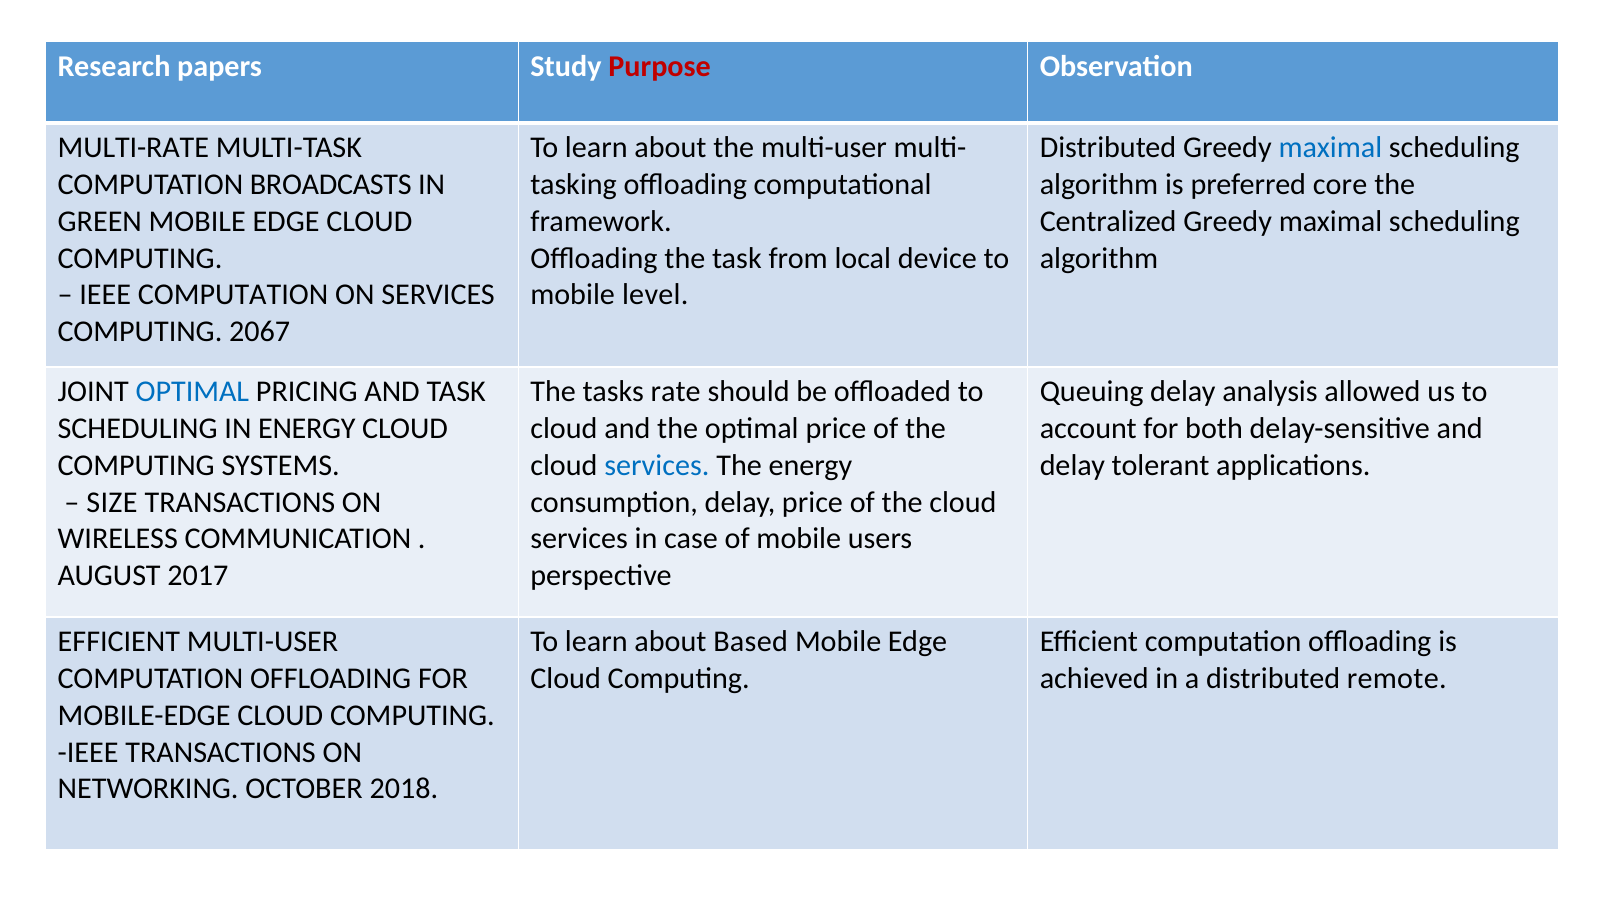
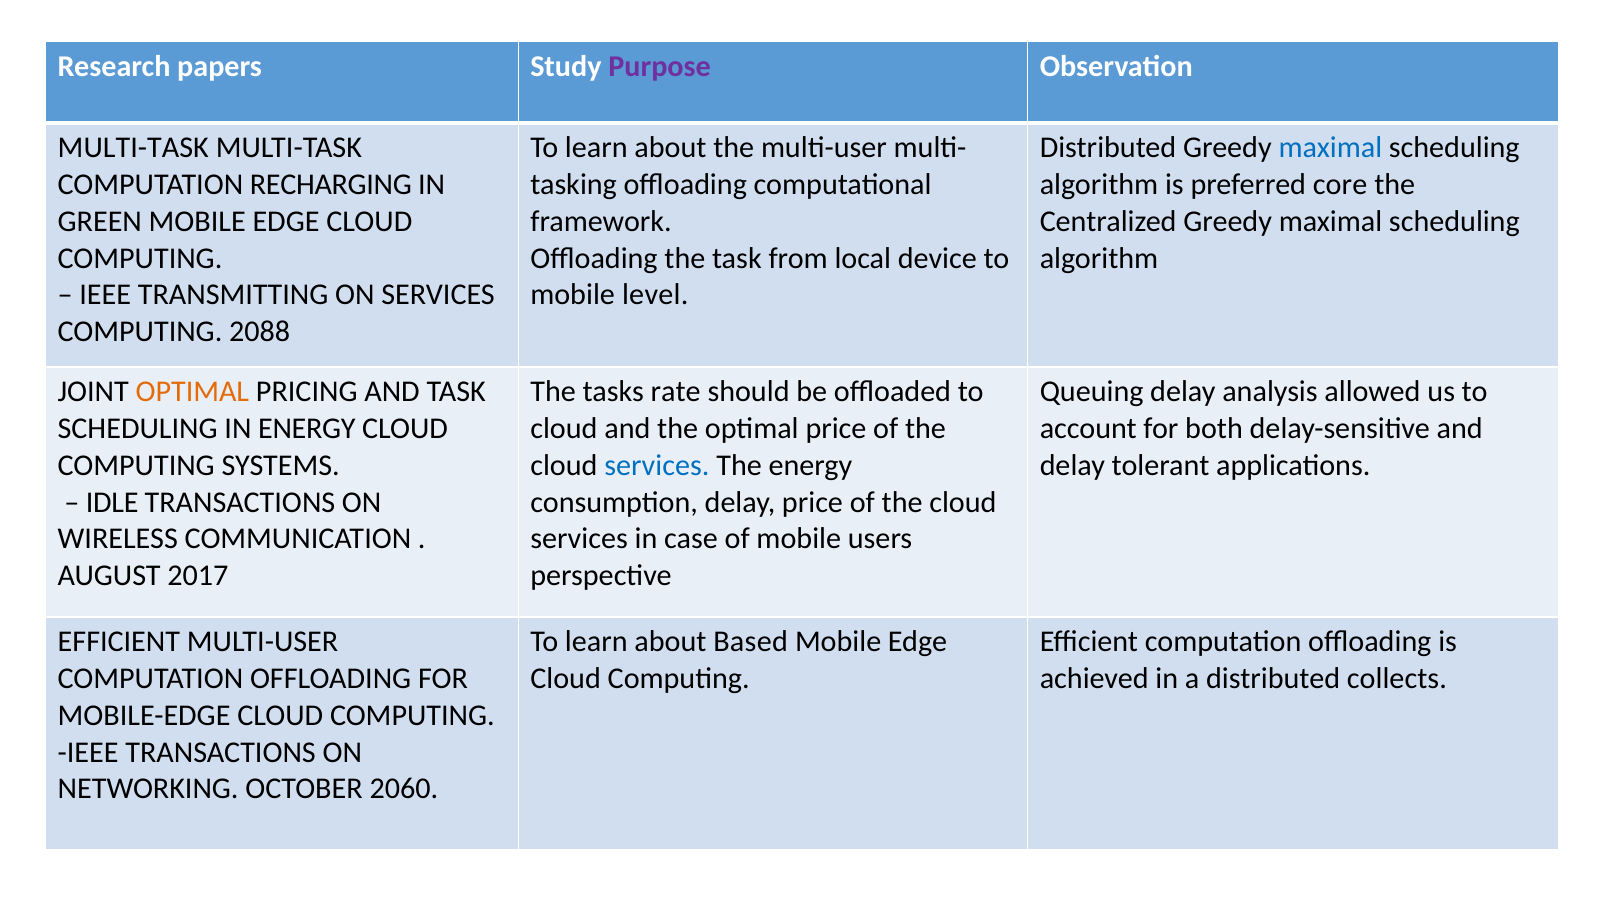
Purpose colour: red -> purple (660, 66)
MULTI-RATE: MULTI-RATE -> MULTI-TASK (133, 148)
BROADCASTS: BROADCASTS -> RECHARGING (331, 185)
IEEE COMPUTATION: COMPUTATION -> TRANSMITTING (233, 295)
2067: 2067 -> 2088 (260, 332)
OPTIMAL colour: blue -> orange (192, 392)
SIZE: SIZE -> IDLE (112, 502)
remote: remote -> collects (1397, 679)
2018: 2018 -> 2060 (404, 789)
